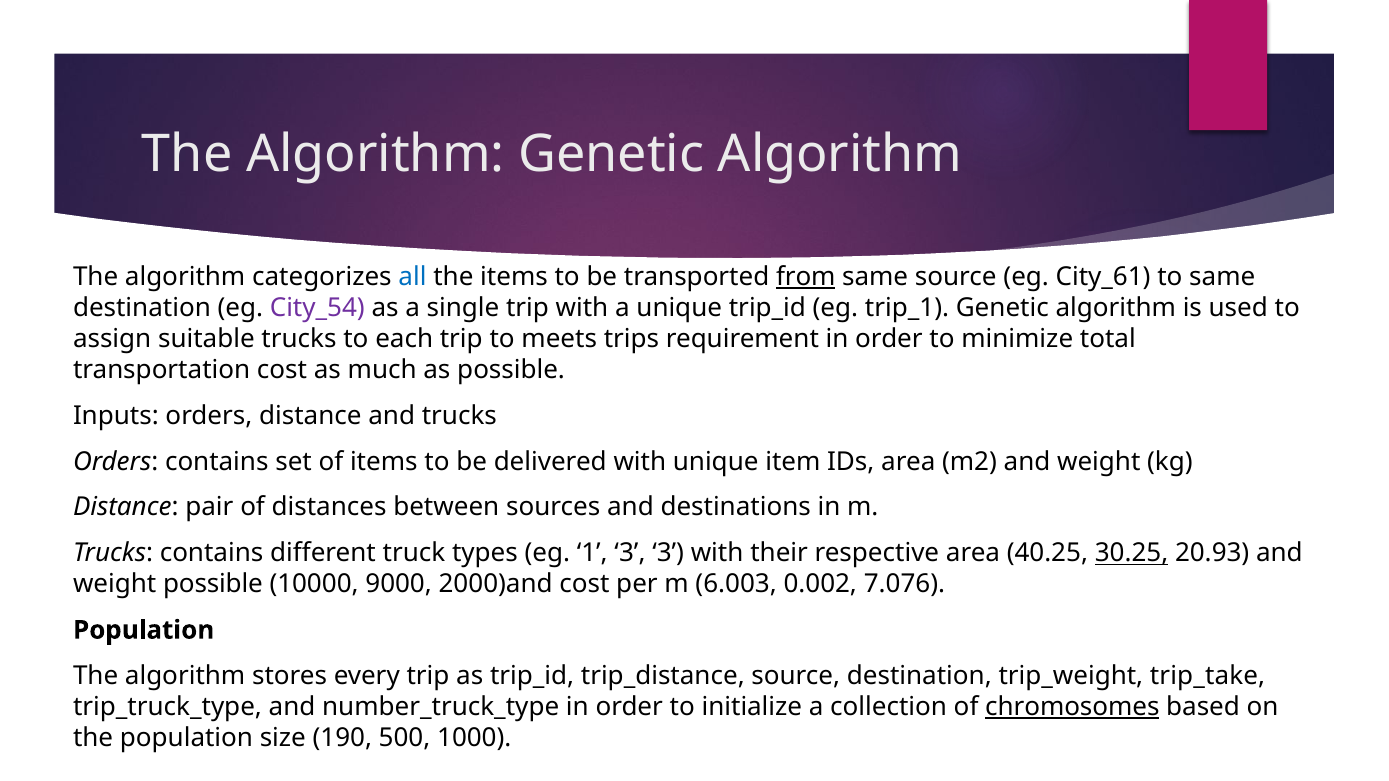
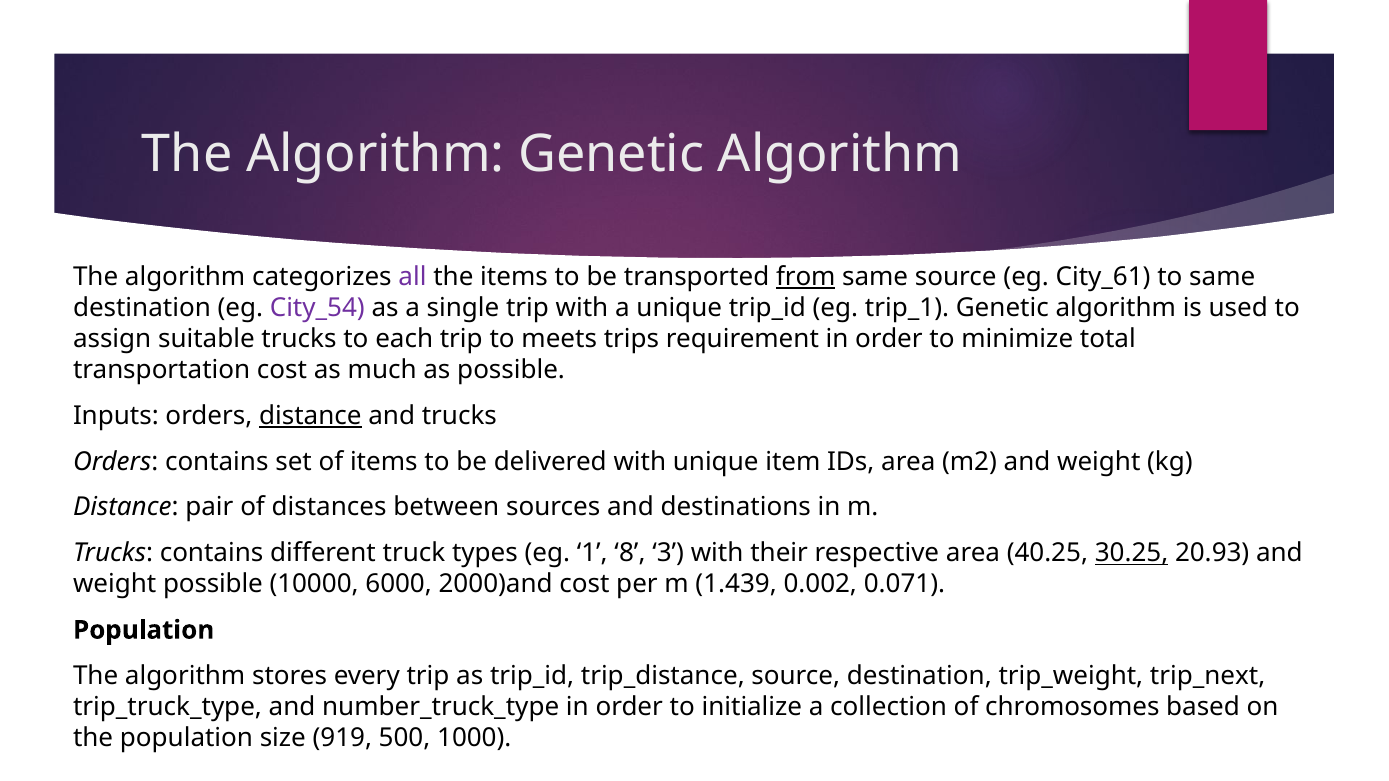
all colour: blue -> purple (413, 277)
distance underline: none -> present (310, 416)
1 3: 3 -> 8 (630, 553)
9000: 9000 -> 6000 (399, 585)
6.003: 6.003 -> 1.439 (736, 585)
7.076: 7.076 -> 0.071 (904, 585)
trip_take: trip_take -> trip_next (1208, 676)
chromosomes underline: present -> none (1072, 707)
190: 190 -> 919 (342, 739)
